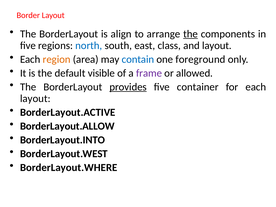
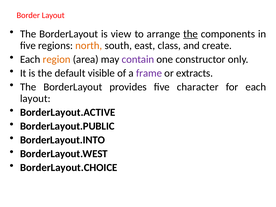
align: align -> view (121, 34)
north colour: blue -> orange (89, 45)
and layout: layout -> create (217, 45)
contain colour: blue -> purple (138, 59)
foreground: foreground -> constructor (201, 59)
allowed: allowed -> extracts (195, 73)
provides underline: present -> none (128, 87)
container: container -> character (198, 87)
BorderLayout.ALLOW: BorderLayout.ALLOW -> BorderLayout.PUBLIC (67, 126)
BorderLayout.WHERE: BorderLayout.WHERE -> BorderLayout.CHOICE (69, 167)
